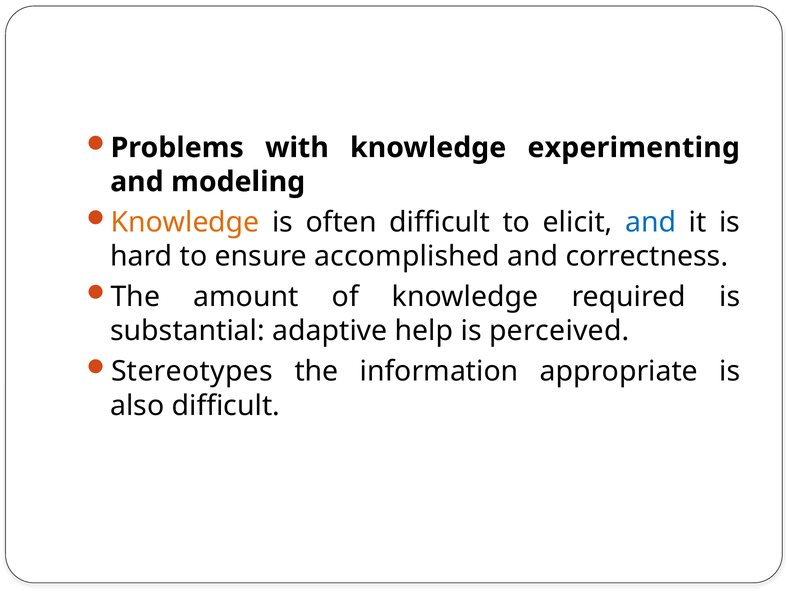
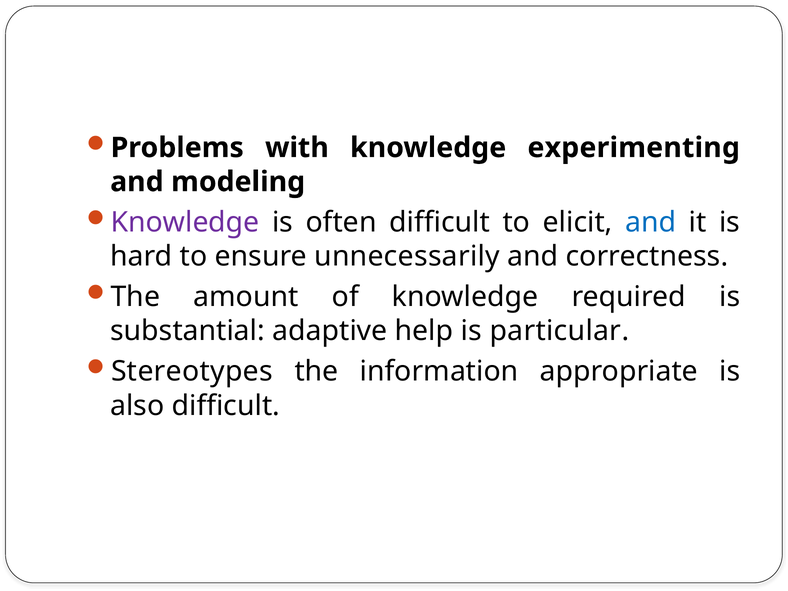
Knowledge colour: orange -> purple (185, 222)
accomplished: accomplished -> unnecessarily (407, 256)
perceived: perceived -> particular (559, 331)
